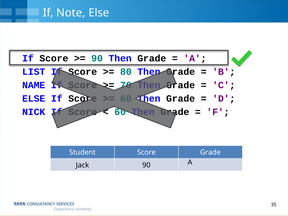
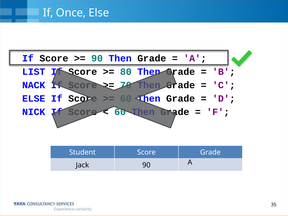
Note: Note -> Once (71, 13)
NAME: NAME -> NACK (34, 85)
